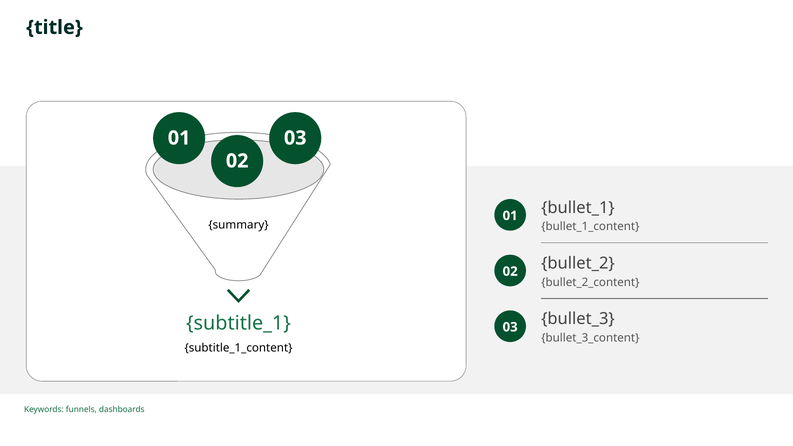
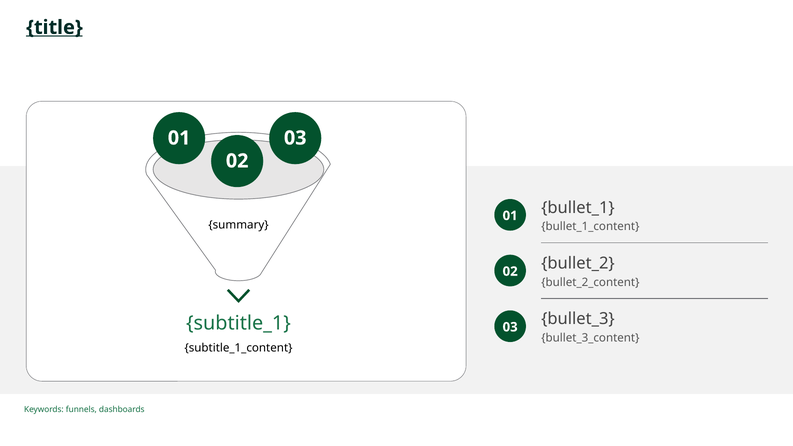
title underline: none -> present (54, 27)
